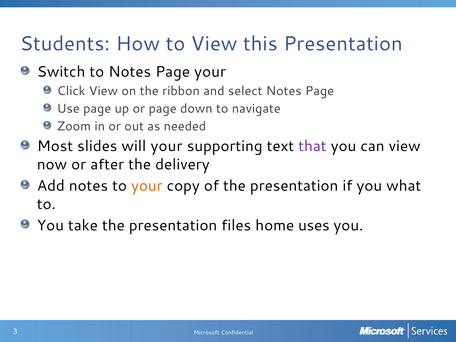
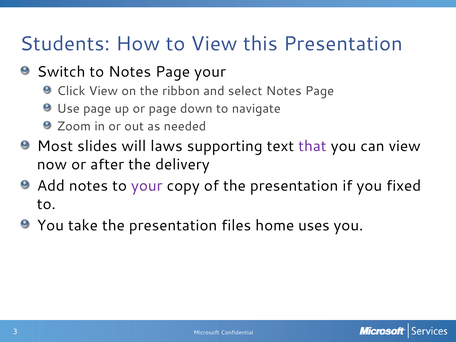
will your: your -> laws (167, 146)
your colour: orange -> purple (147, 186)
what: what -> fixed (404, 186)
